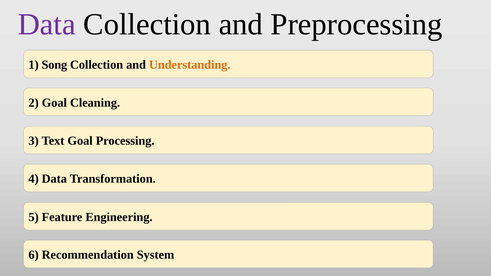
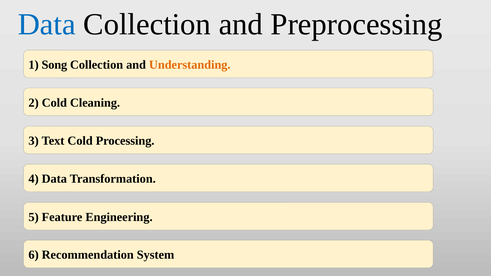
Data colour: purple -> blue (47, 24)
2 Goal: Goal -> Cold (54, 103)
Text Goal: Goal -> Cold (80, 141)
